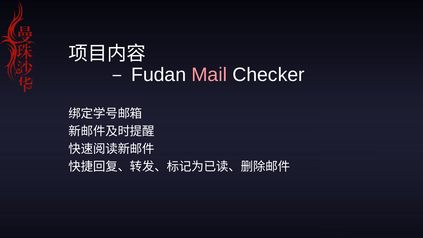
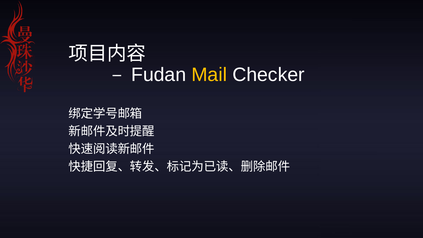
Mail colour: pink -> yellow (209, 75)
